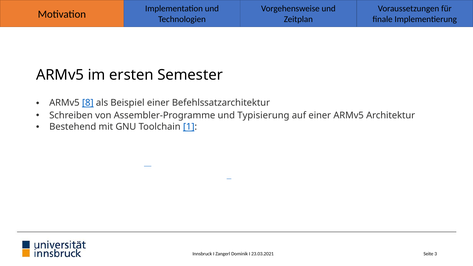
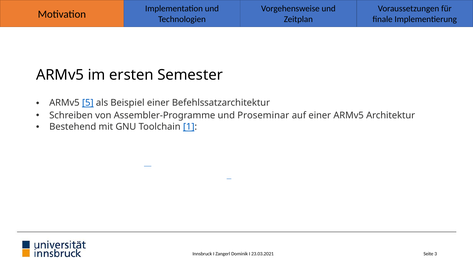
8: 8 -> 5 (88, 103)
Typisierung: Typisierung -> Proseminar (263, 115)
